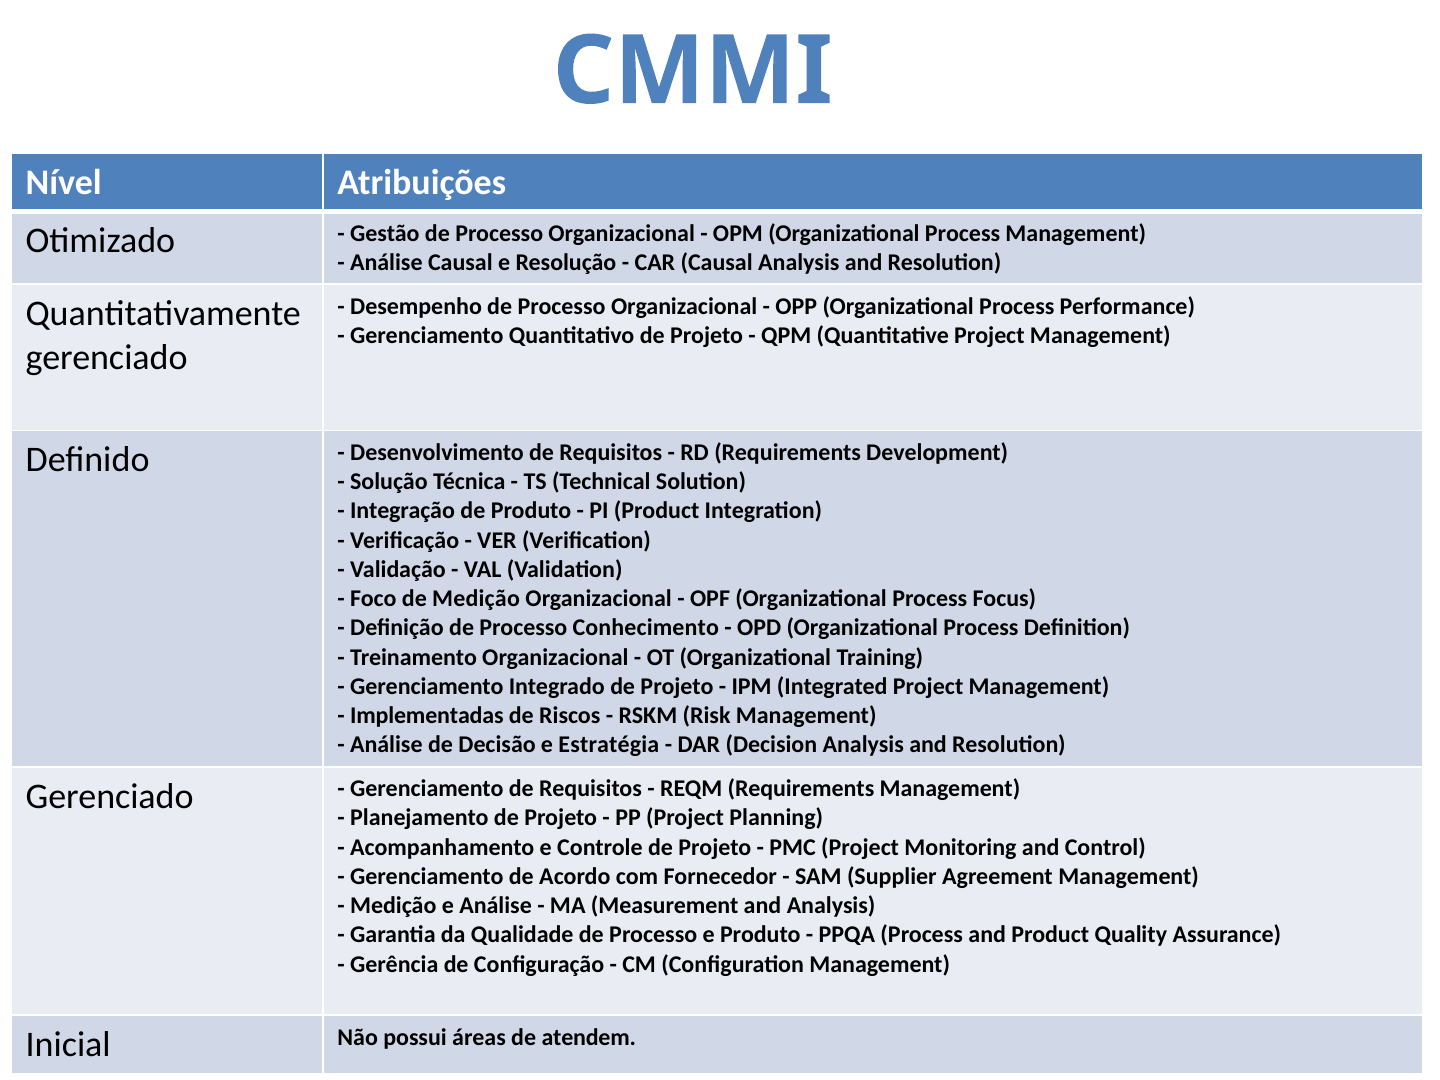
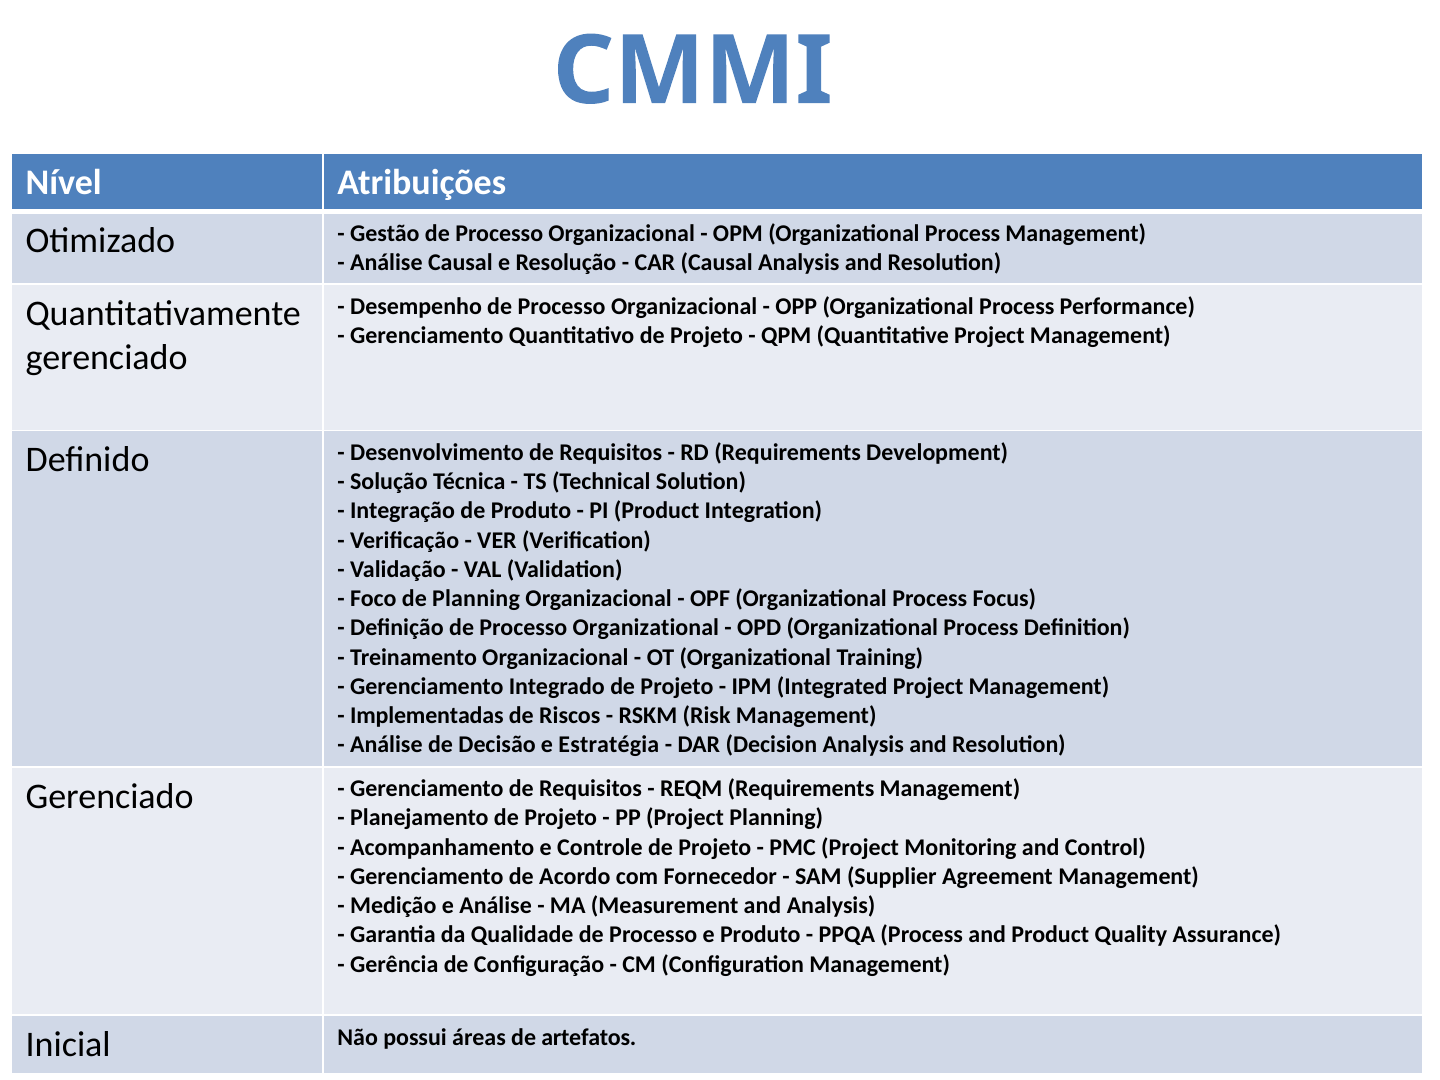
de Medição: Medição -> Planning (476, 599)
Processo Conhecimento: Conhecimento -> Organizational (646, 628)
atendem: atendem -> artefatos (589, 1037)
